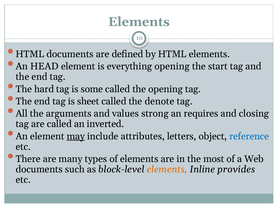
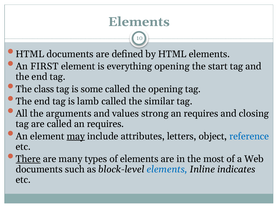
HEAD: HEAD -> FIRST (44, 67)
hard: hard -> class (44, 89)
sheet: sheet -> lamb (88, 102)
denote: denote -> similar (160, 102)
called an inverted: inverted -> requires (105, 124)
There underline: none -> present (28, 159)
elements colour: orange -> blue (167, 170)
provides: provides -> indicates (236, 170)
